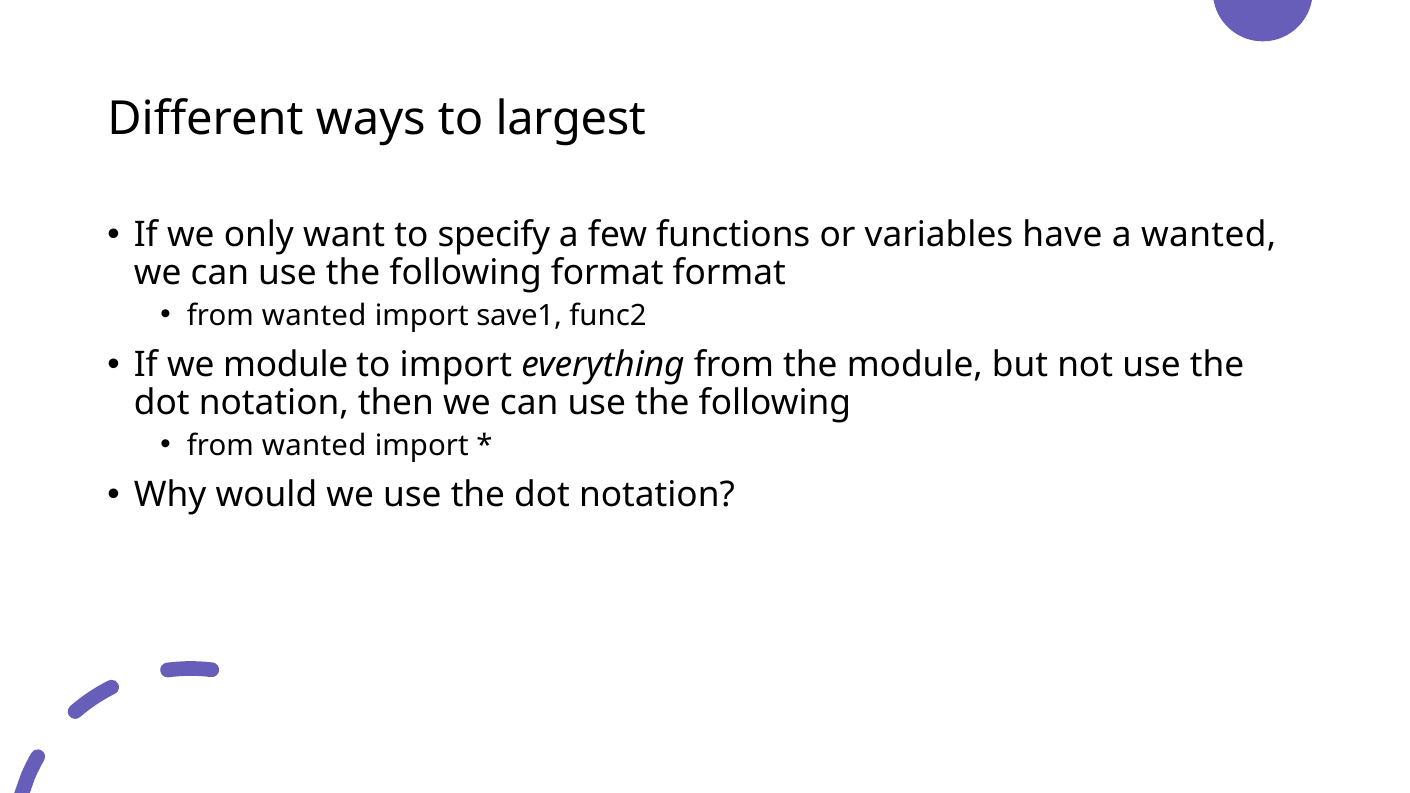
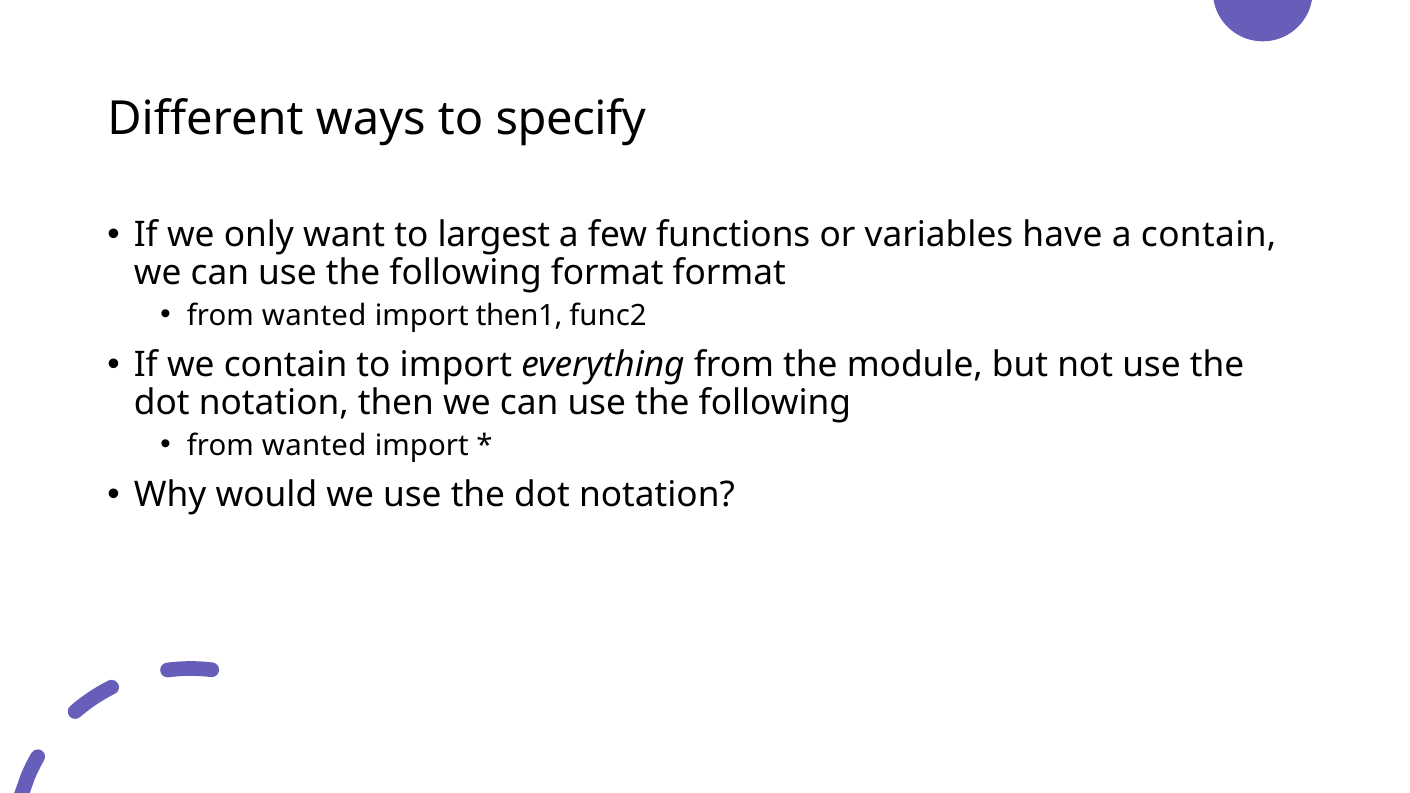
largest: largest -> specify (571, 119)
specify: specify -> largest (494, 235)
a wanted: wanted -> contain (1209, 235)
save1: save1 -> then1 (519, 316)
we module: module -> contain (286, 365)
